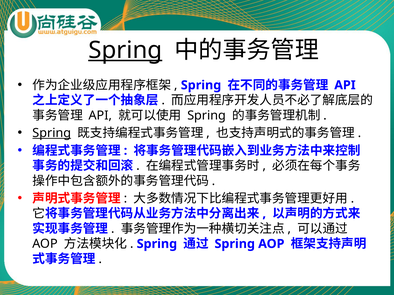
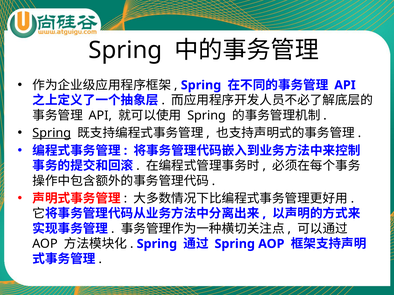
Spring underline: present -> none (125, 50)
